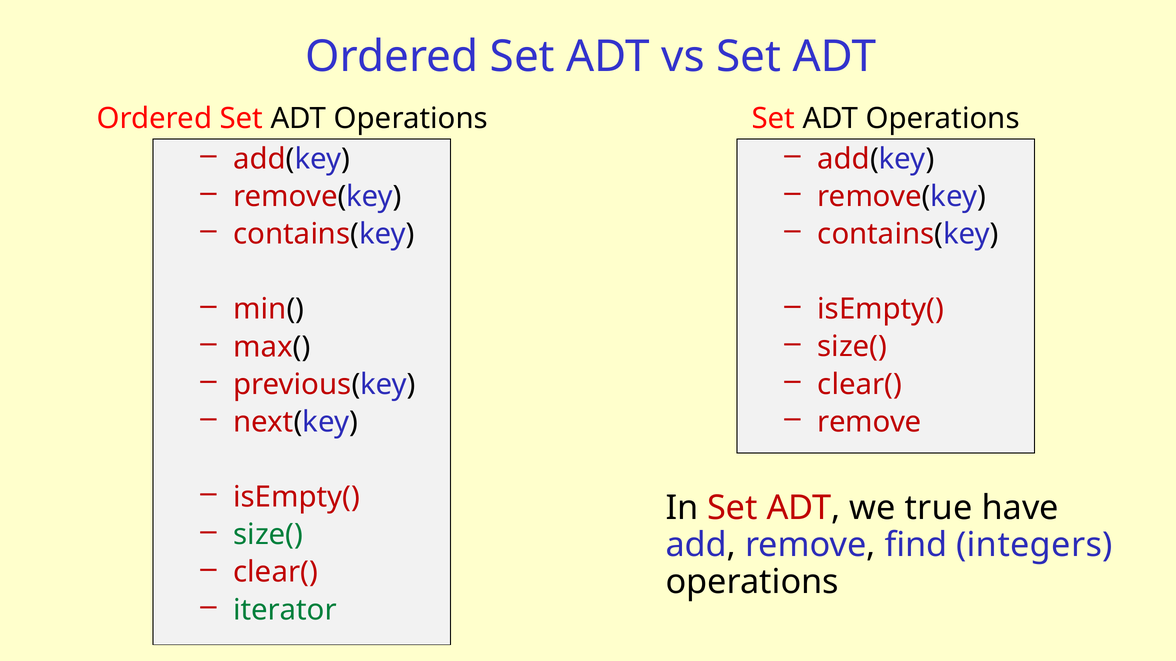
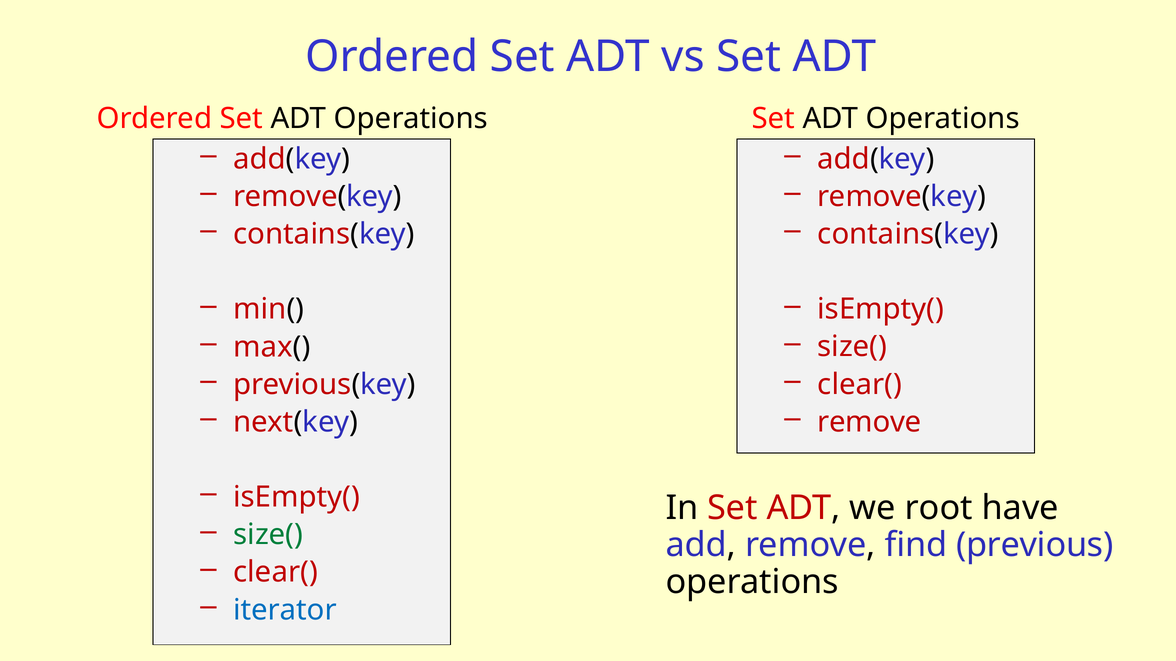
true: true -> root (939, 508)
integers: integers -> previous (1035, 545)
iterator colour: green -> blue (285, 610)
